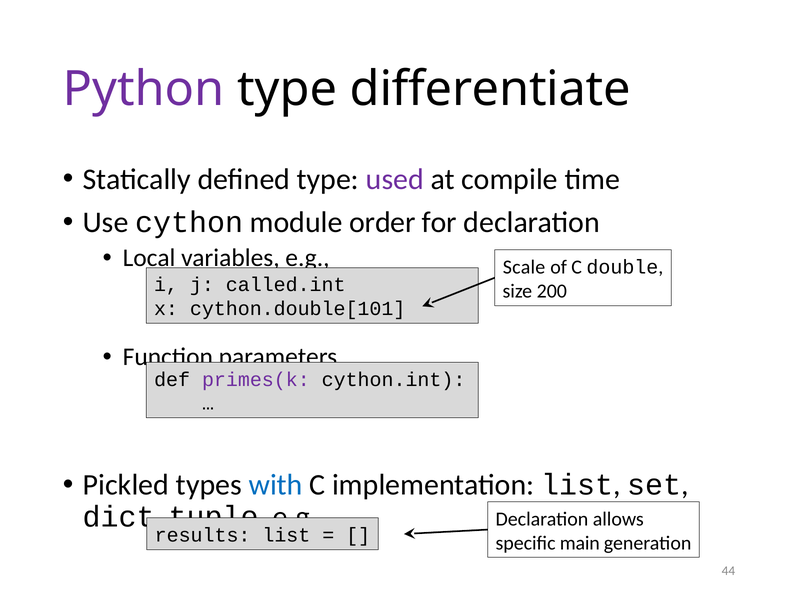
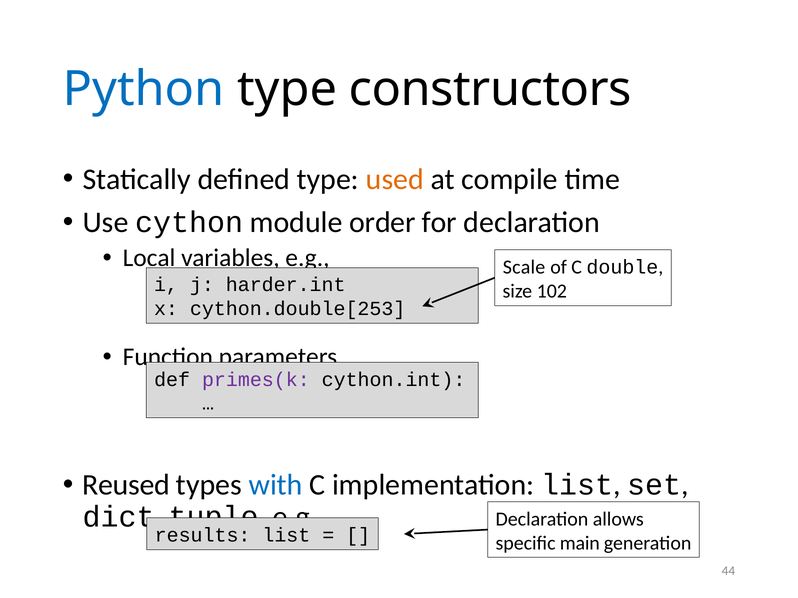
Python colour: purple -> blue (144, 89)
differentiate: differentiate -> constructors (490, 89)
used colour: purple -> orange (395, 179)
called.int: called.int -> harder.int (286, 285)
200: 200 -> 102 (552, 291)
cython.double[101: cython.double[101 -> cython.double[253 (298, 309)
Pickled: Pickled -> Reused (126, 485)
